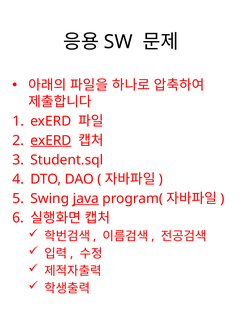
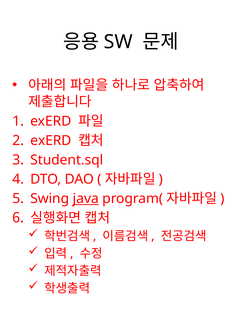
exERD underline: present -> none (51, 140)
